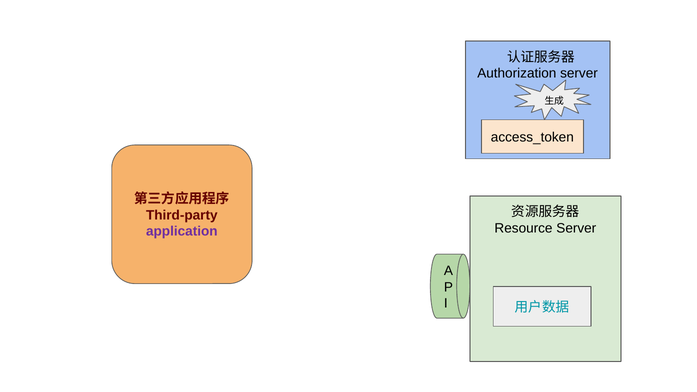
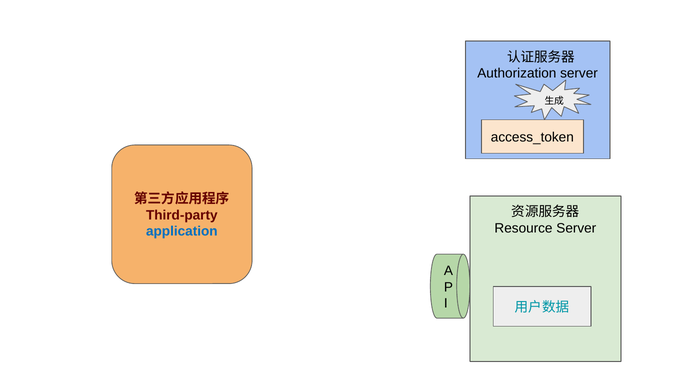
application colour: purple -> blue (182, 232)
